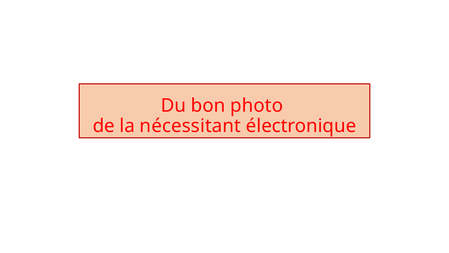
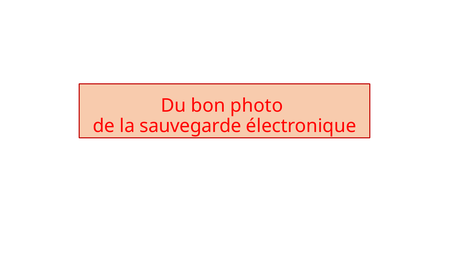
nécessitant: nécessitant -> sauvegarde (190, 126)
